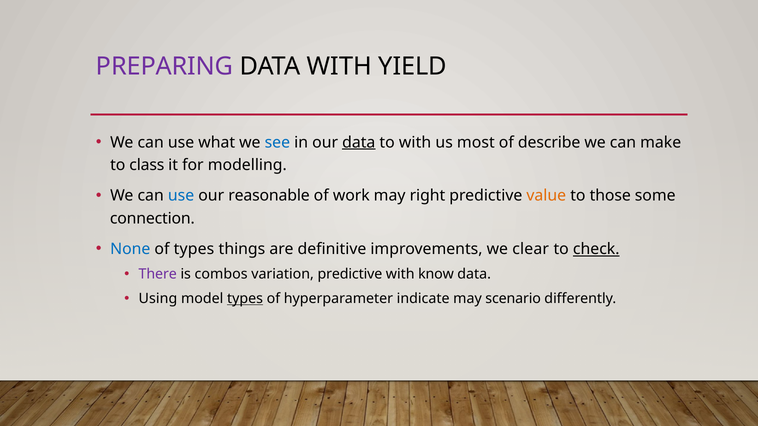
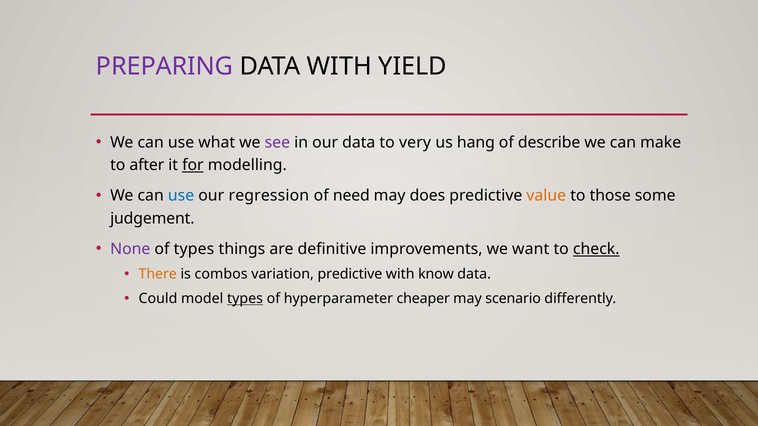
see colour: blue -> purple (277, 143)
data underline: present -> none (359, 143)
to with: with -> very (415, 143)
most: most -> hang (476, 143)
class: class -> after (147, 165)
for underline: none -> present (193, 165)
reasonable: reasonable -> regression (269, 196)
work: work -> need (351, 196)
right: right -> does (427, 196)
connection: connection -> judgement (152, 219)
None colour: blue -> purple (130, 249)
clear: clear -> want (531, 249)
There colour: purple -> orange (158, 275)
Using: Using -> Could (158, 299)
indicate: indicate -> cheaper (423, 299)
